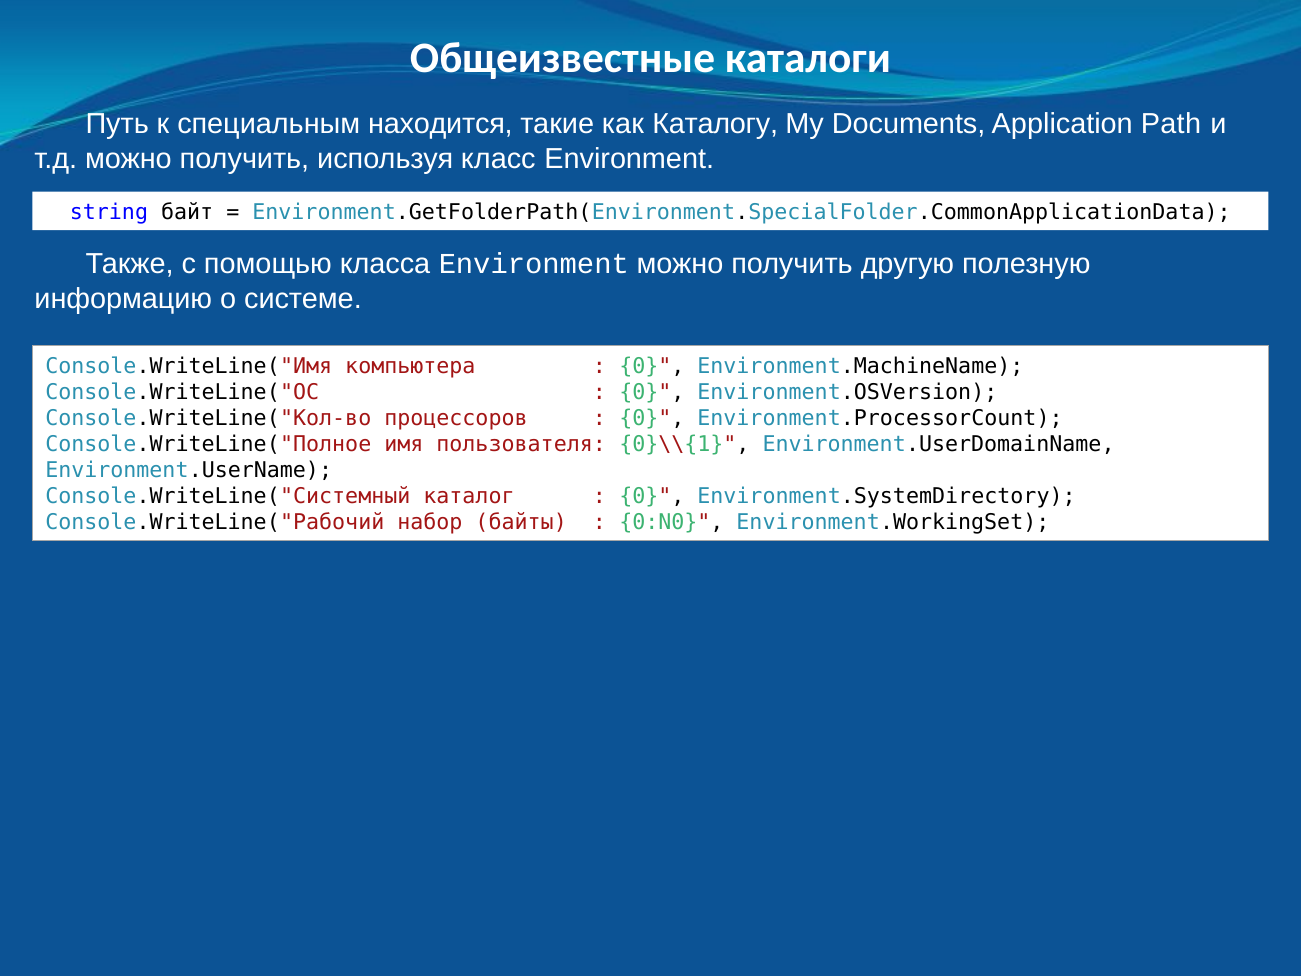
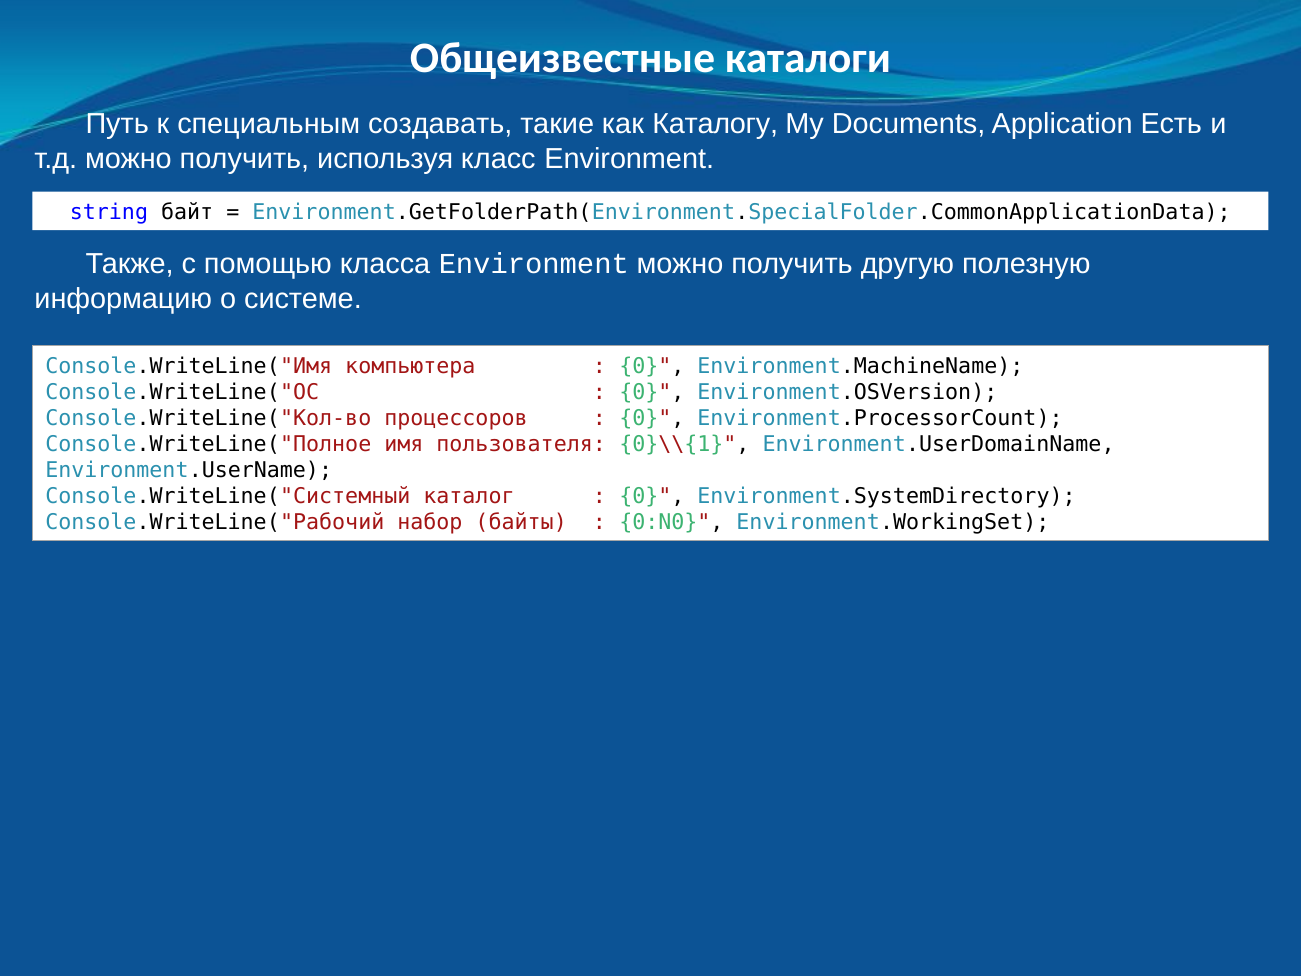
находится: находится -> создавать (440, 124)
Path: Path -> Есть (1171, 124)
